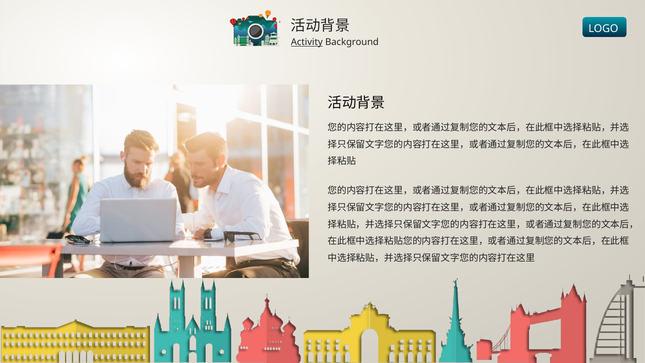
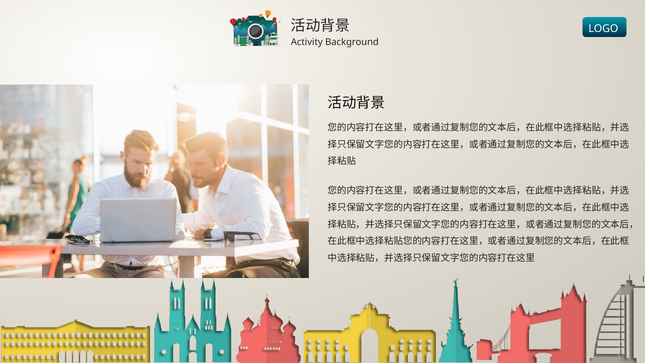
Activity underline: present -> none (307, 42)
